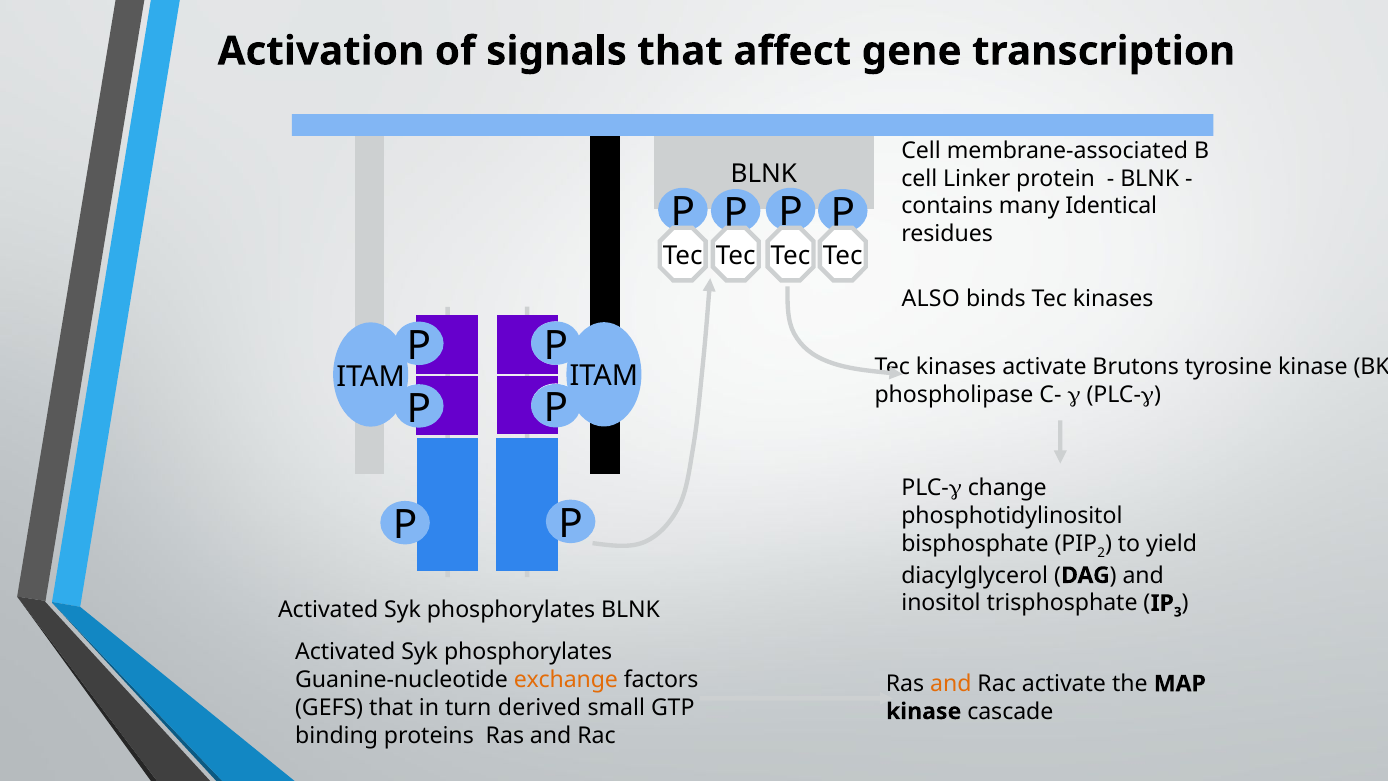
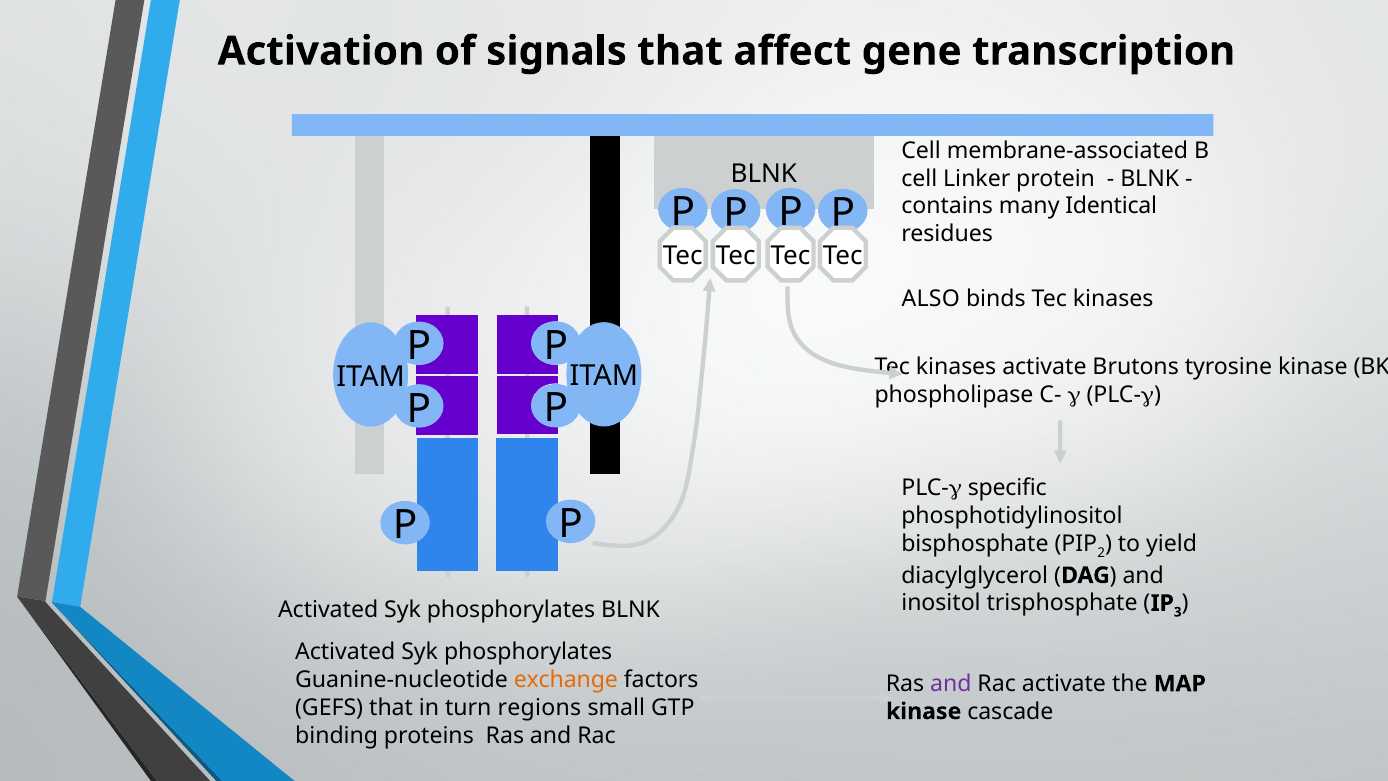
change: change -> specific (1007, 488)
and colour: orange -> purple (951, 683)
derived: derived -> regions (539, 708)
